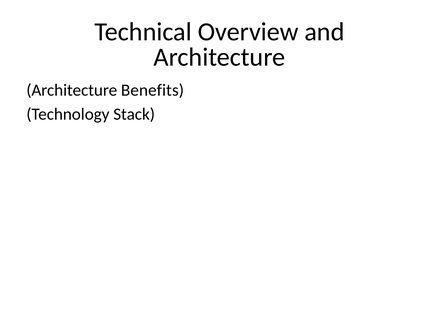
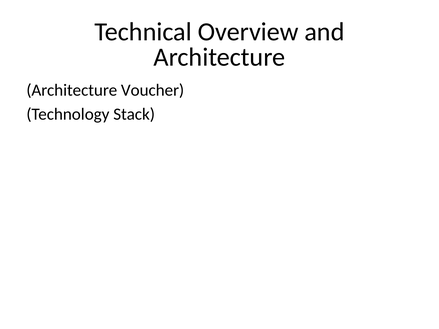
Benefits: Benefits -> Voucher (153, 90)
